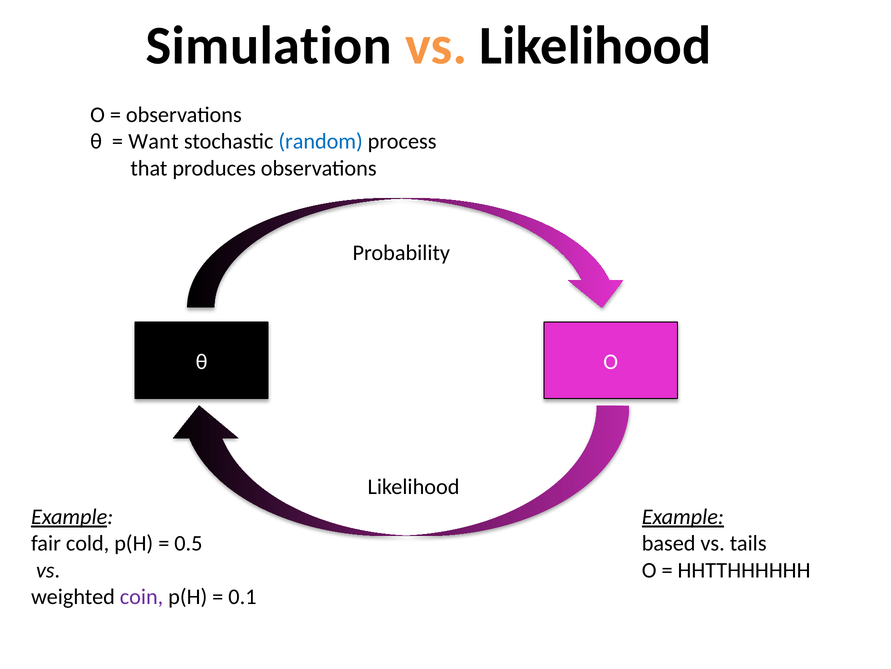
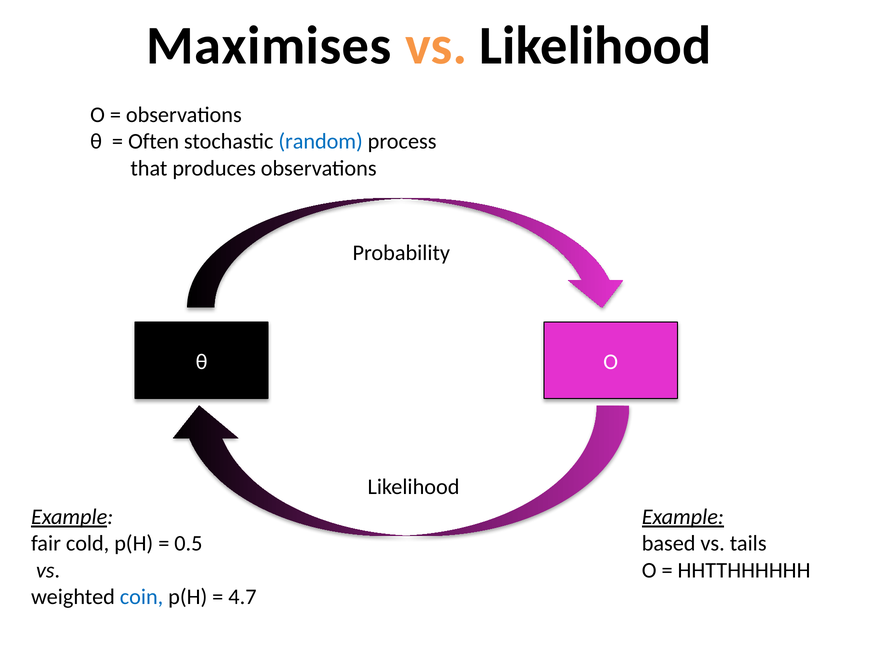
Simulation: Simulation -> Maximises (269, 46)
Want: Want -> Often (154, 141)
coin colour: purple -> blue (142, 596)
0.1: 0.1 -> 4.7 (242, 596)
